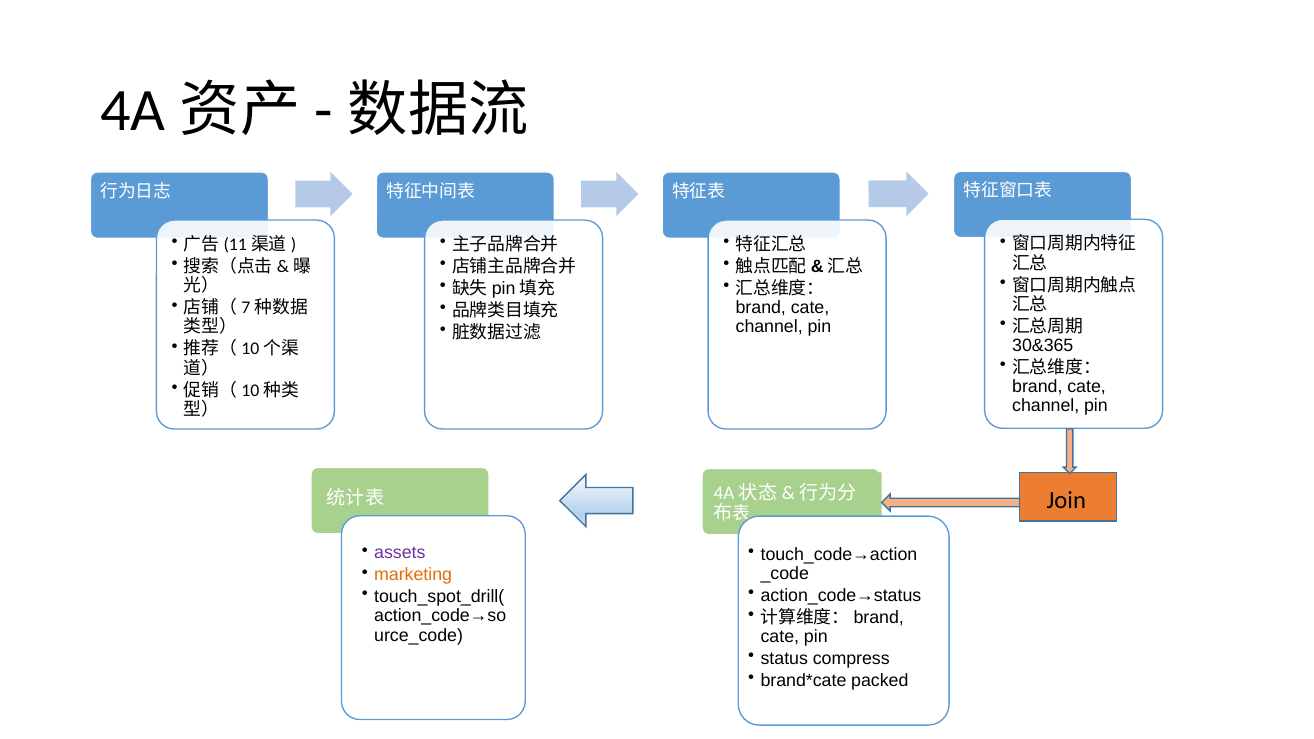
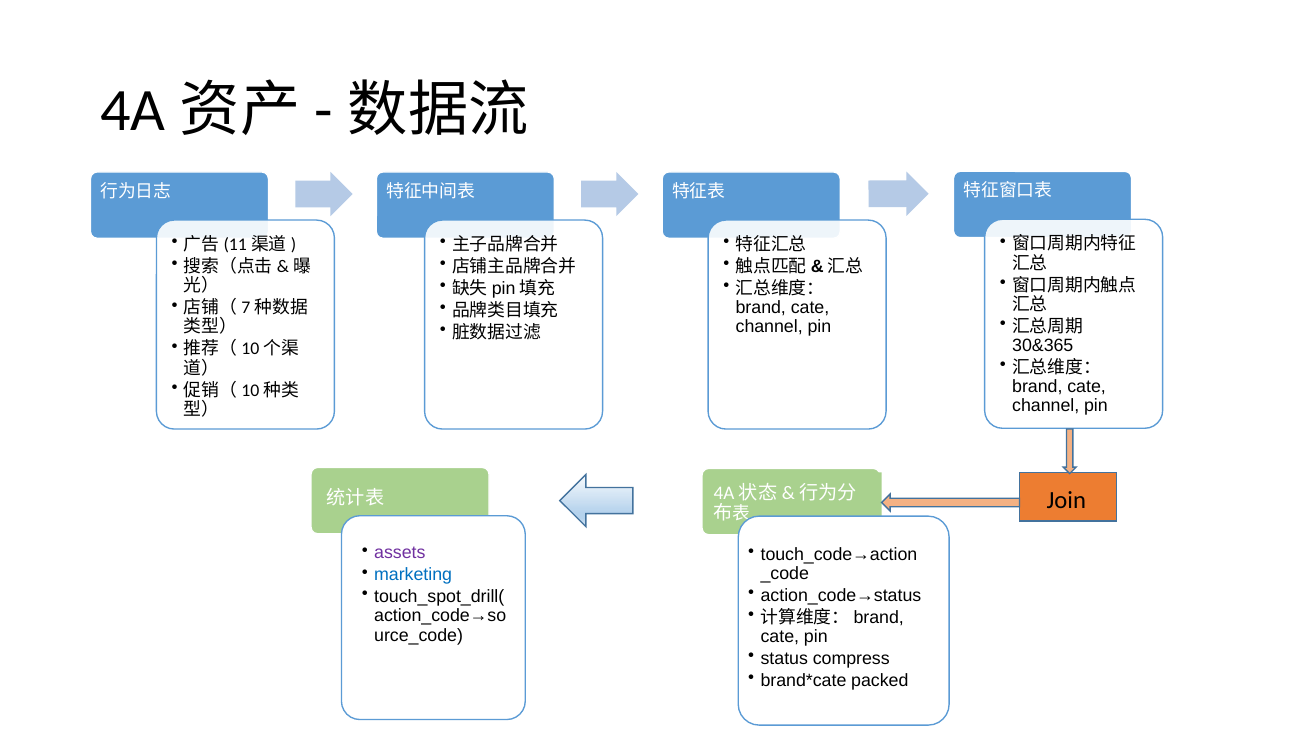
marketing colour: orange -> blue (413, 575)
